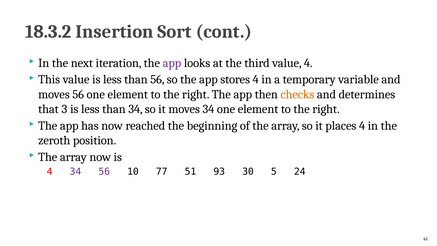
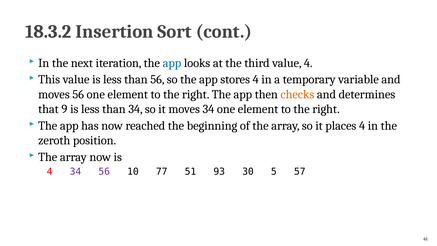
app colour: purple -> blue (172, 63)
3: 3 -> 9 (64, 109)
24: 24 -> 57 (300, 172)
